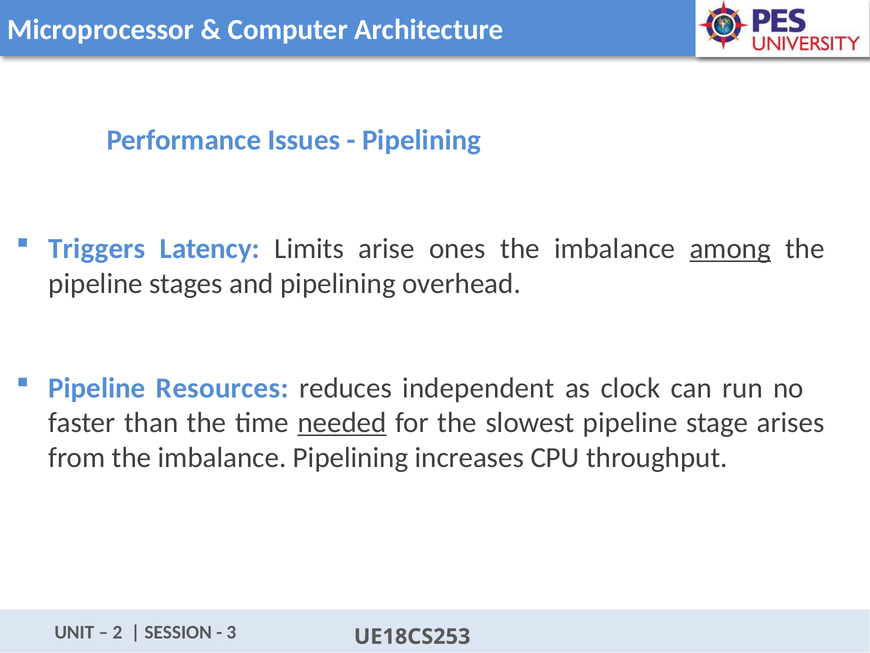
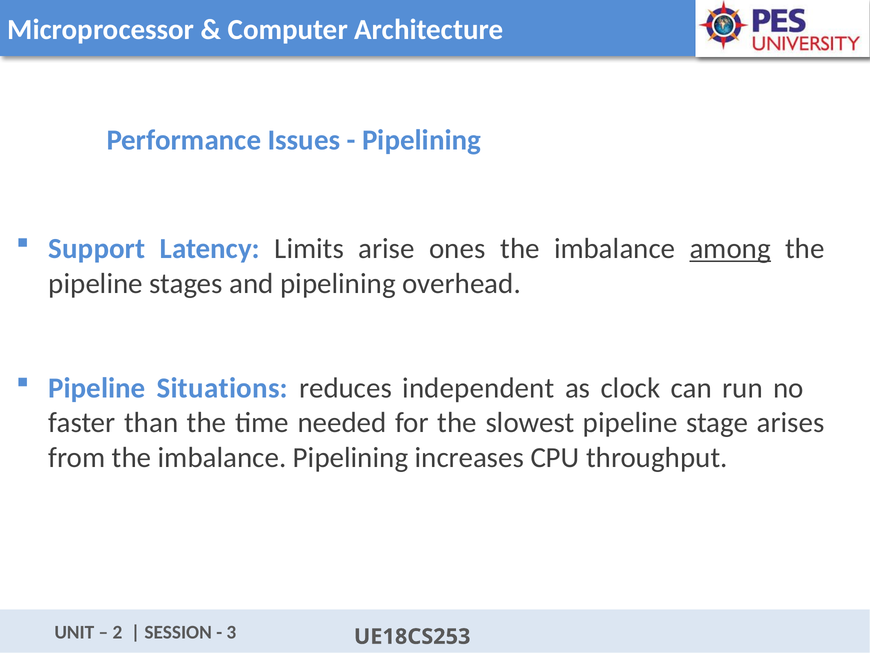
Triggers: Triggers -> Support (97, 248)
Resources: Resources -> Situations (222, 388)
needed underline: present -> none (342, 422)
